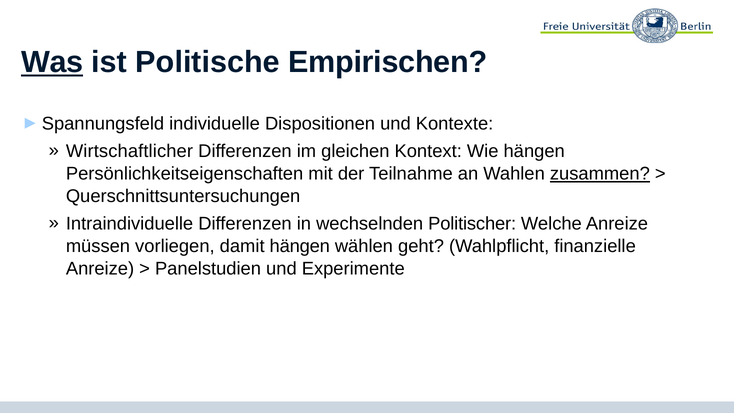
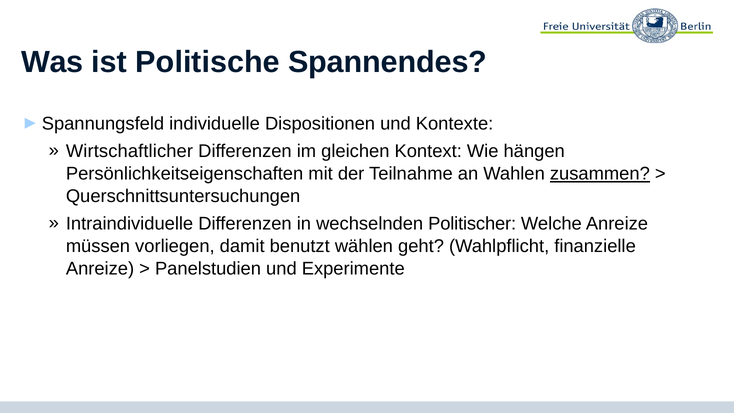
Was underline: present -> none (52, 62)
Empirischen: Empirischen -> Spannendes (388, 62)
damit hängen: hängen -> benutzt (300, 246)
